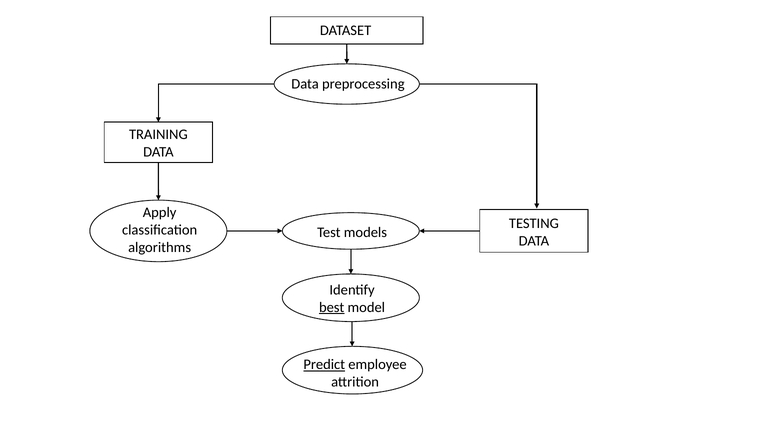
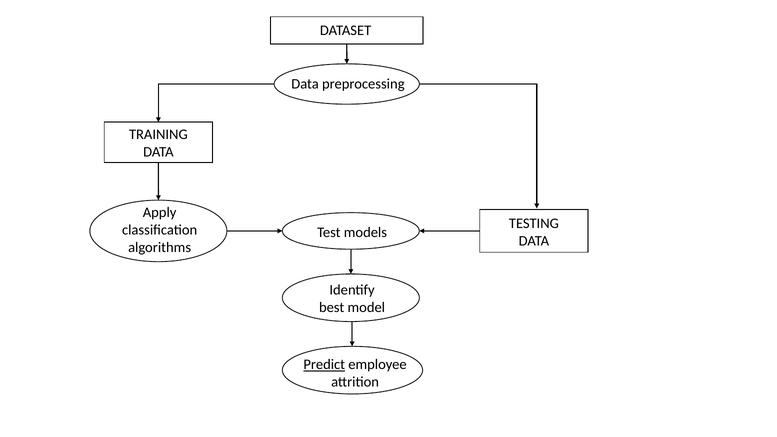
best underline: present -> none (332, 307)
